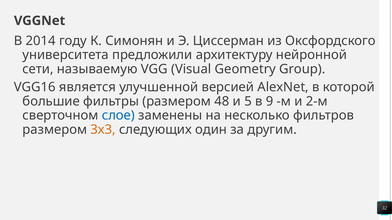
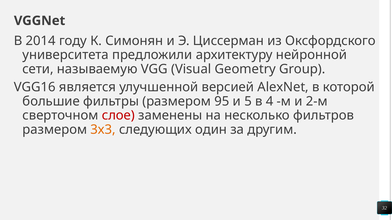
48: 48 -> 95 (222, 102)
9: 9 -> 4 (270, 102)
слое colour: blue -> red (118, 116)
